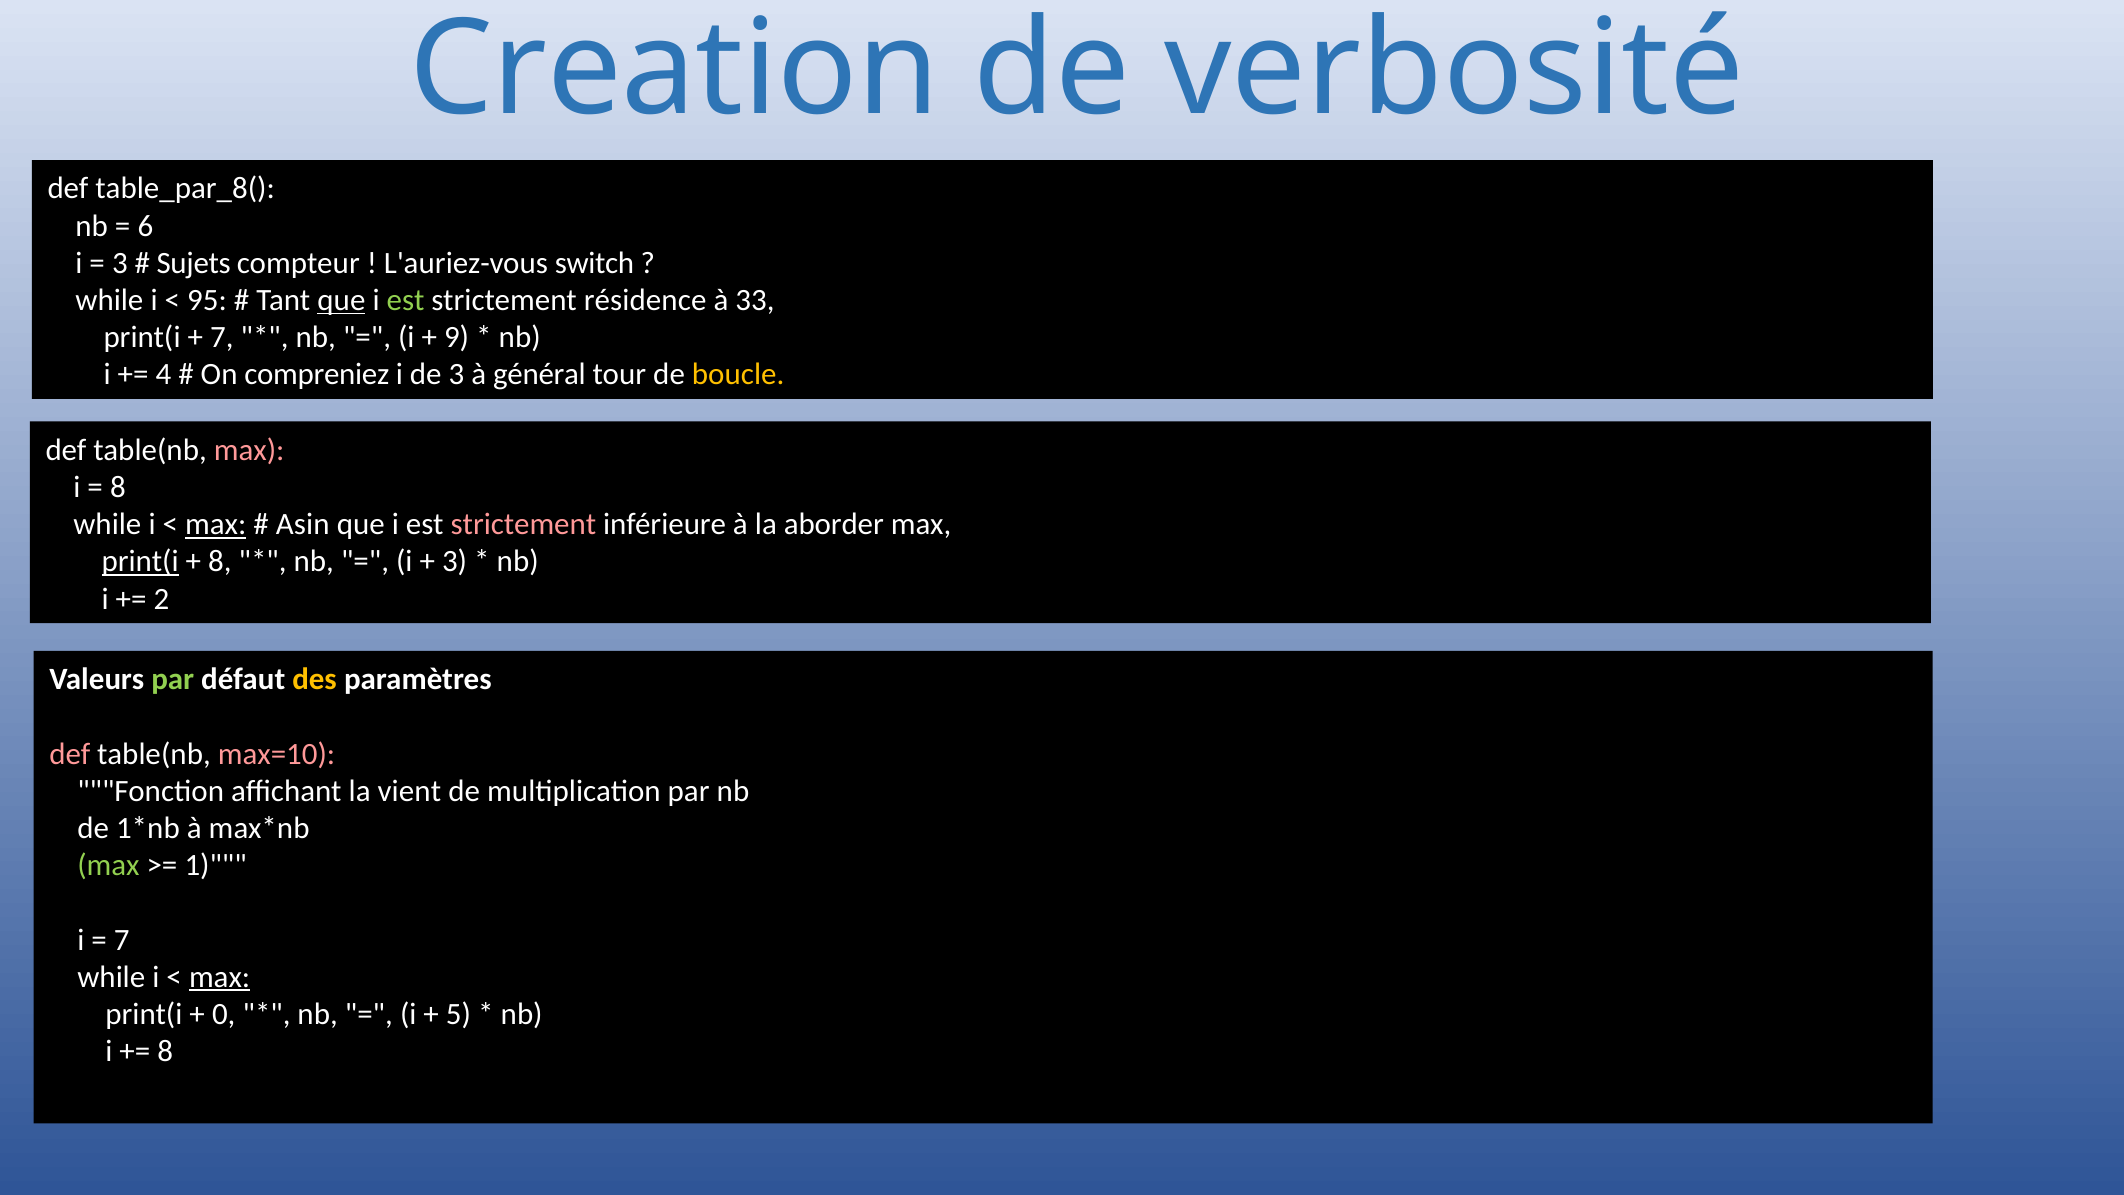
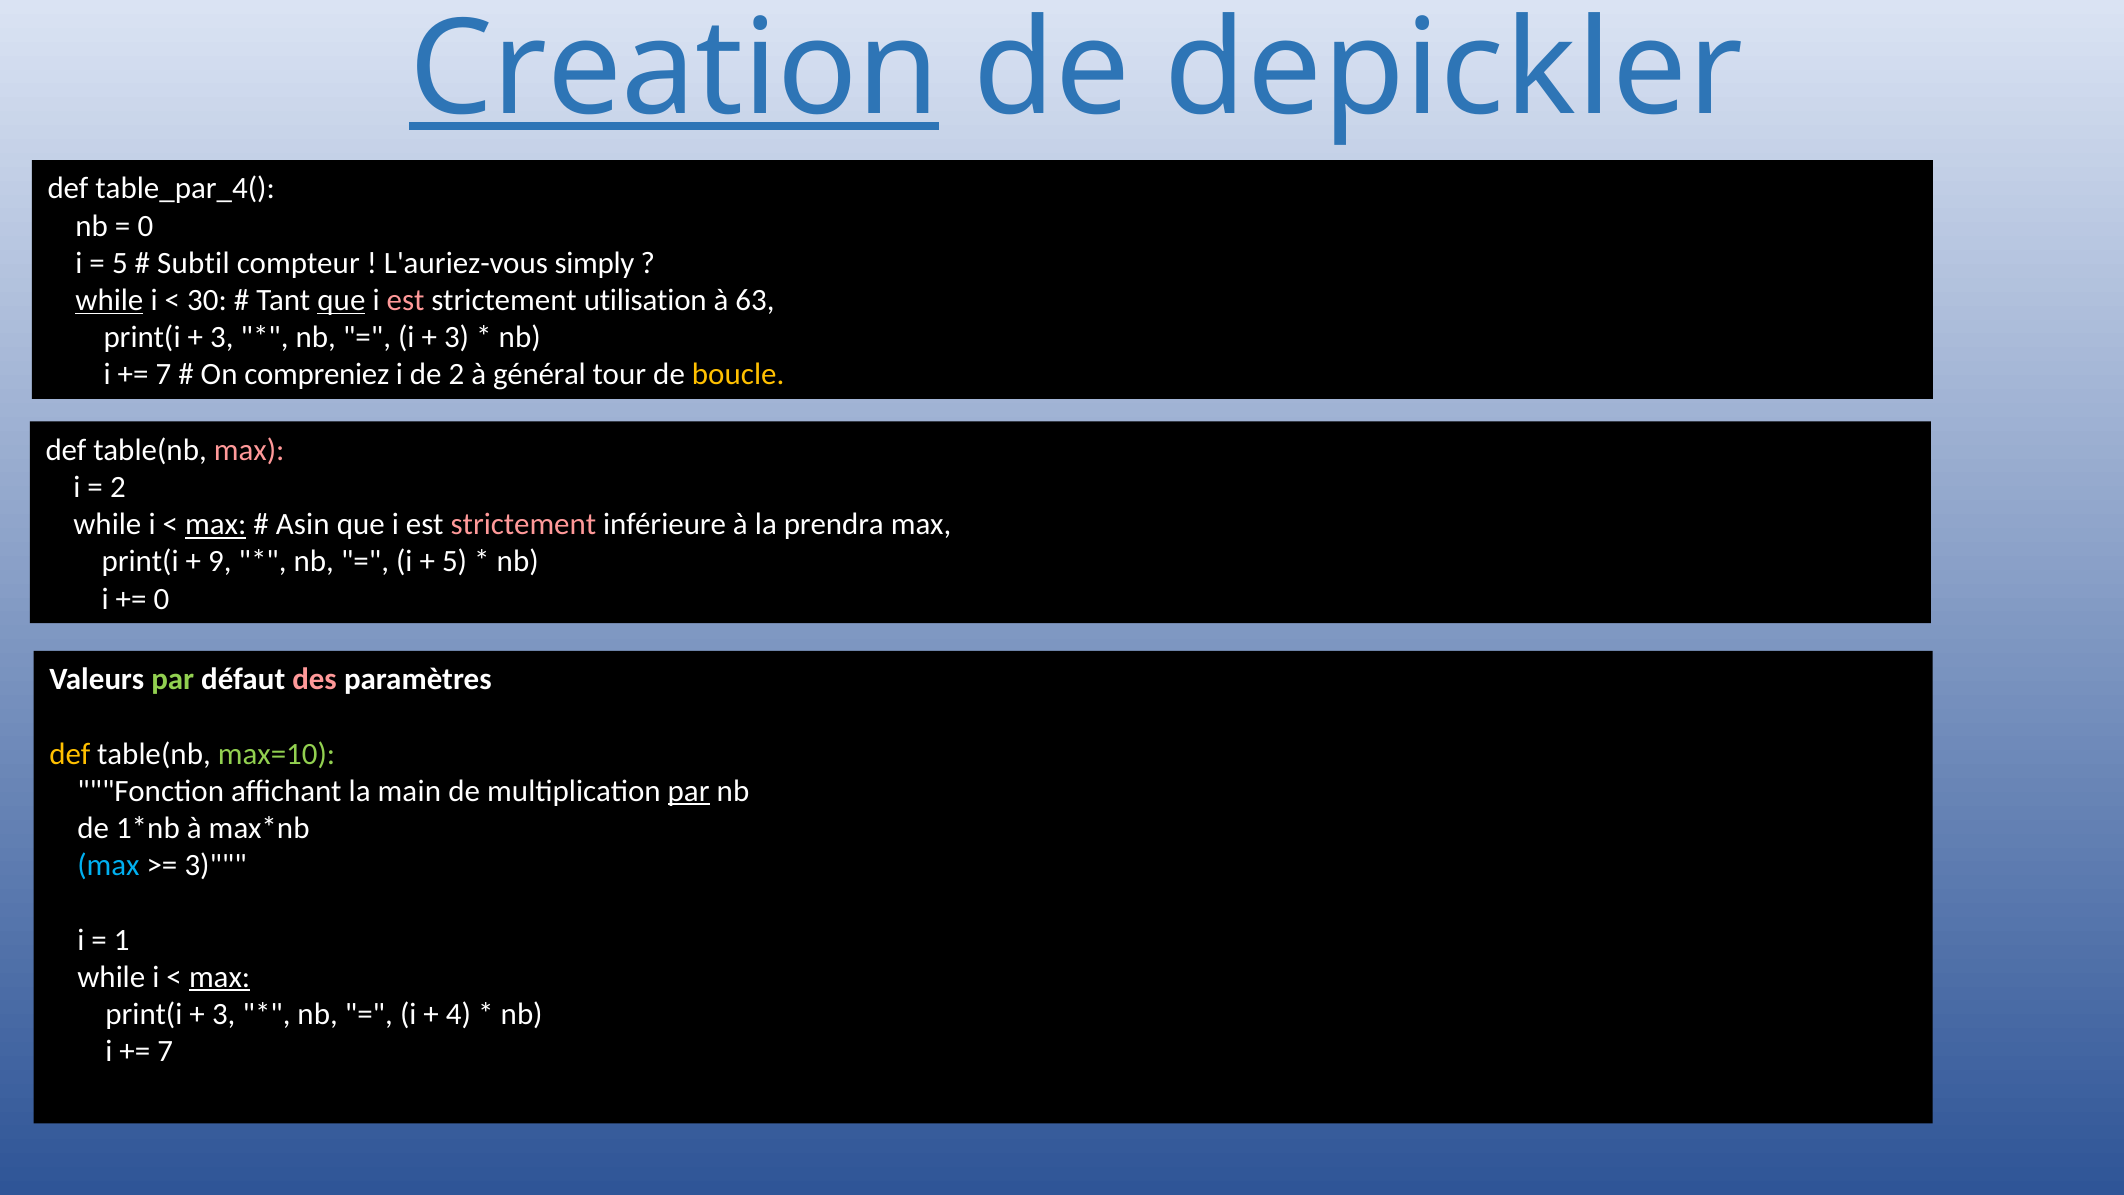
Creation underline: none -> present (674, 69)
verbosité: verbosité -> depickler (1454, 69)
table_par_8(: table_par_8( -> table_par_4( (185, 189)
6: 6 -> 0 (145, 226)
3: 3 -> 5 (120, 263)
Sujets: Sujets -> Subtil (193, 263)
switch: switch -> simply (594, 263)
while underline: none -> present (109, 300)
95: 95 -> 30 (207, 300)
est colour: light green -> pink (406, 300)
résidence: résidence -> utilisation (645, 300)
33: 33 -> 63 (755, 300)
7: 7 -> 3 (222, 337)
9: 9 -> 3 (457, 337)
4: 4 -> 7 (163, 375)
de 3: 3 -> 2 (457, 375)
8: 8 -> 2 (118, 487)
aborder: aborder -> prendra (834, 524)
print(i underline: present -> none (140, 561)
8: 8 -> 9 (220, 561)
3: 3 -> 5 (455, 561)
2: 2 -> 0 (161, 599)
des colour: yellow -> pink (315, 679)
def colour: pink -> yellow (70, 754)
max=10 colour: pink -> light green (277, 754)
vient: vient -> main (409, 791)
par underline: none -> present (689, 791)
max colour: light green -> light blue (108, 865)
1: 1 -> 3 (216, 865)
7: 7 -> 1 (122, 940)
0: 0 -> 3 (224, 1014)
5: 5 -> 4 (458, 1014)
8: 8 -> 7 (165, 1051)
